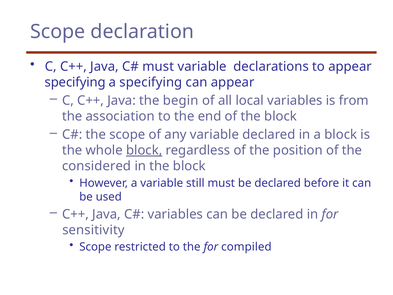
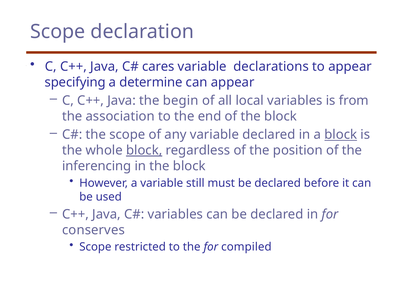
must: must -> cares (158, 66)
a specifying: specifying -> determine (151, 82)
block underline: none -> present (341, 135)
considered: considered -> inferencing (97, 166)
sensitivity: sensitivity -> conserves (93, 230)
